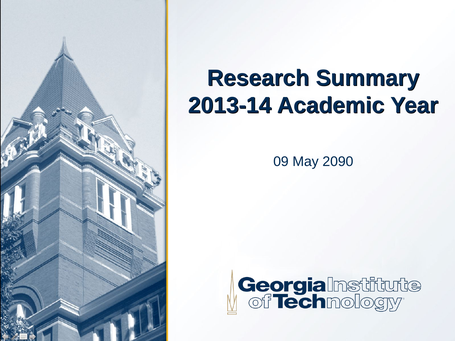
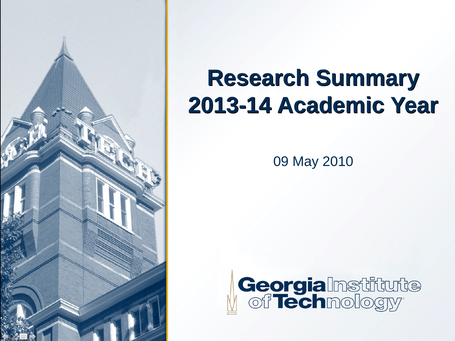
2090: 2090 -> 2010 (338, 162)
